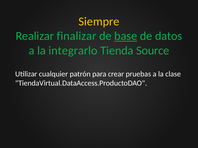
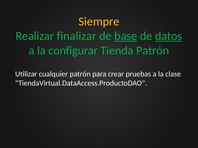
datos underline: none -> present (169, 36)
integrarlo: integrarlo -> configurar (73, 51)
Tienda Source: Source -> Patrón (153, 51)
